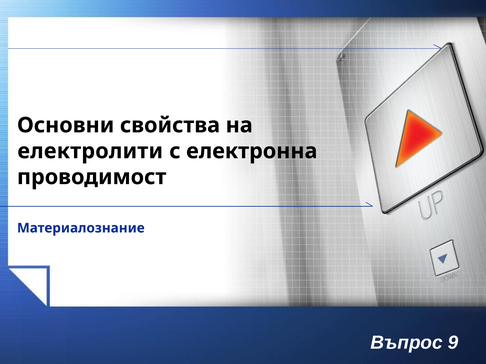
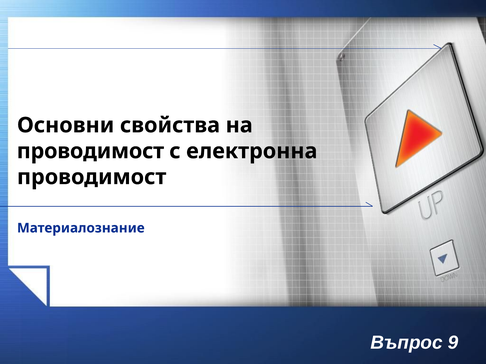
електролити: електролити -> проводимост (90, 151)
